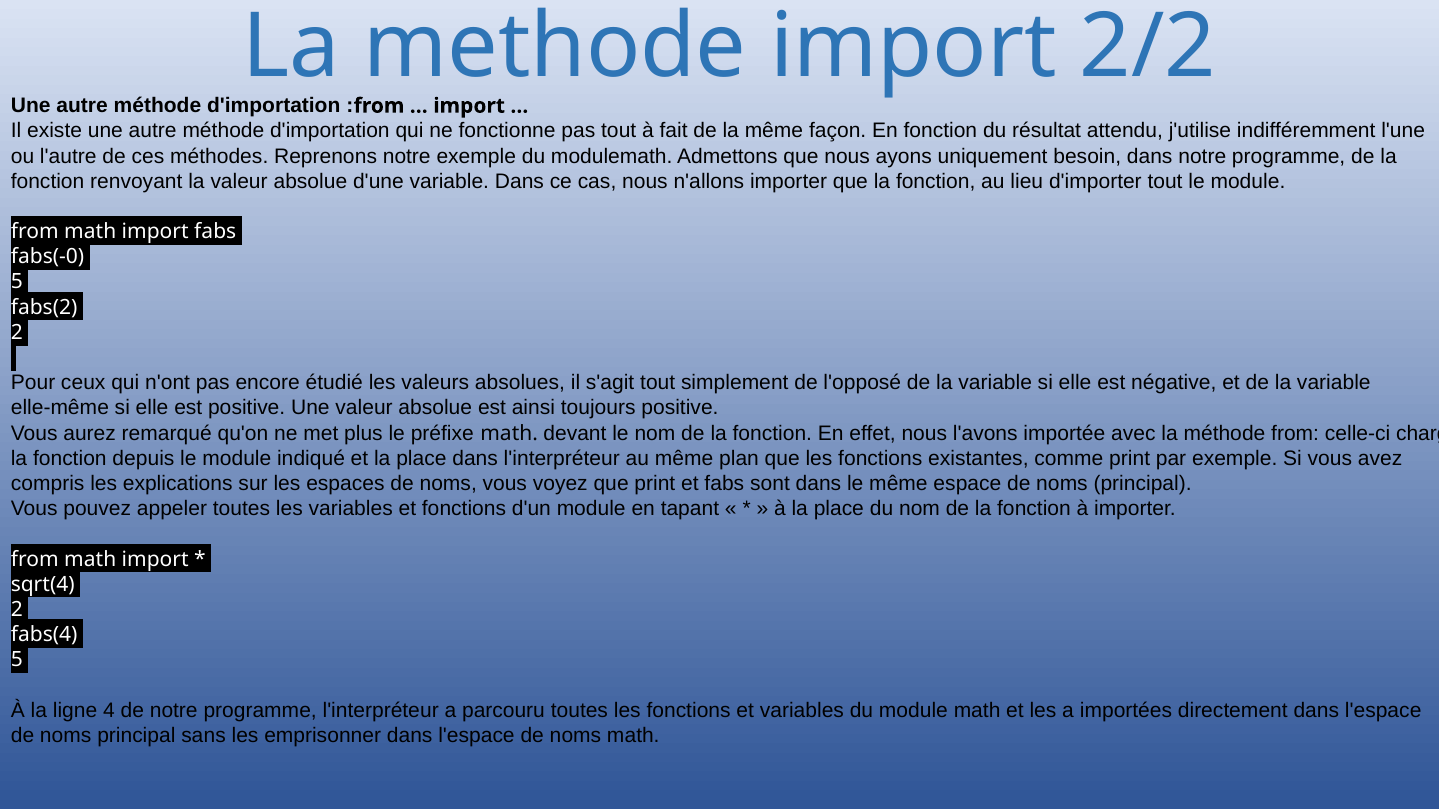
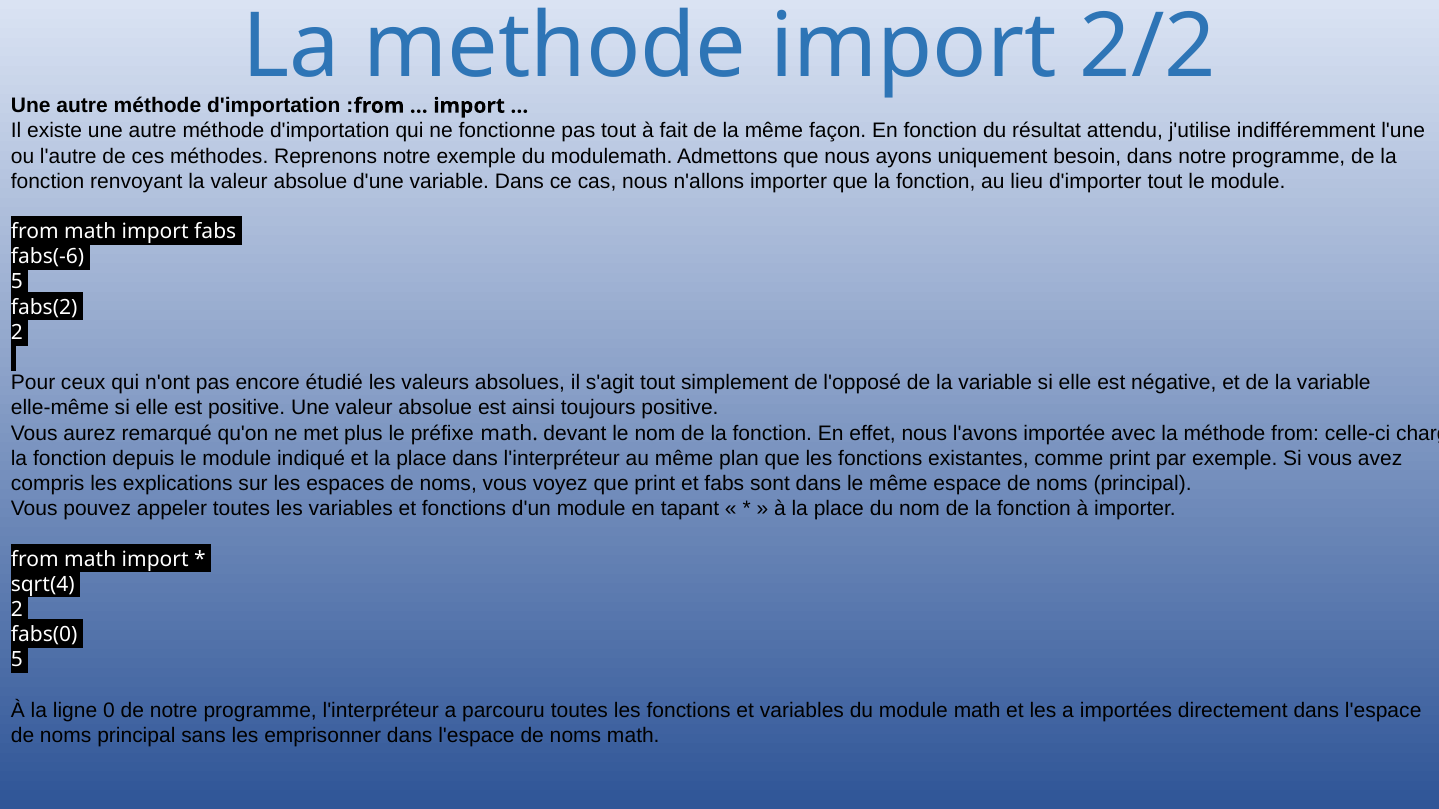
fabs(-0: fabs(-0 -> fabs(-6 (48, 257)
fabs(4: fabs(4 -> fabs(0 (44, 635)
4: 4 -> 0 (109, 711)
